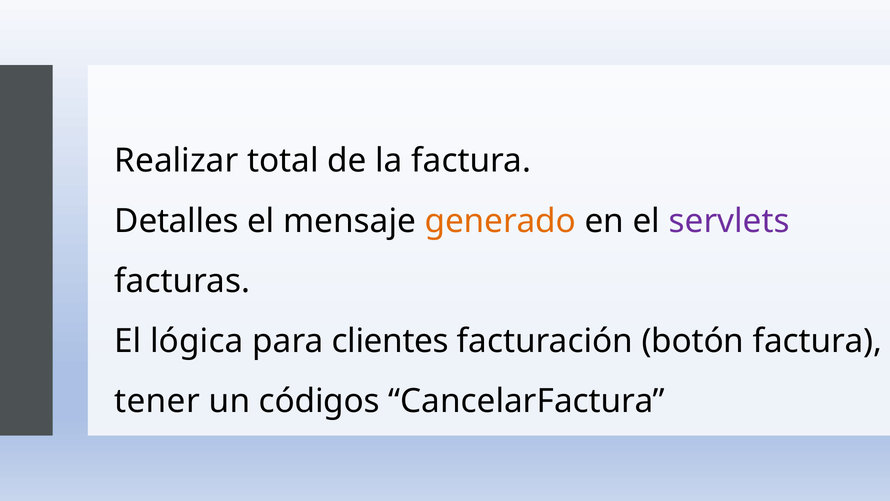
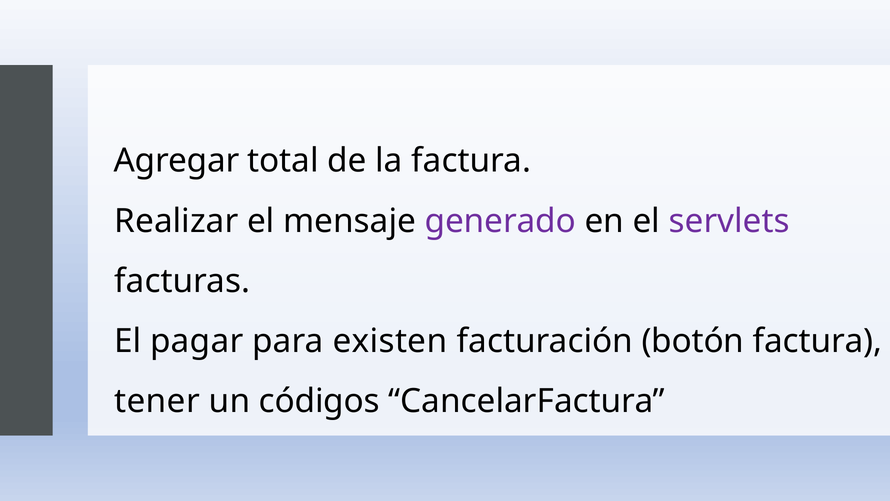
Realizar: Realizar -> Agregar (177, 161)
Detalles: Detalles -> Realizar (176, 221)
generado colour: orange -> purple (500, 221)
lógica: lógica -> pagar (197, 341)
clientes: clientes -> existen (390, 341)
